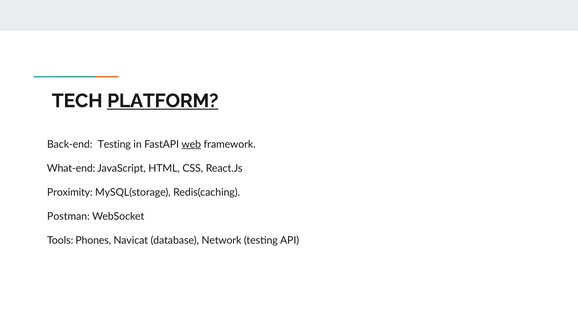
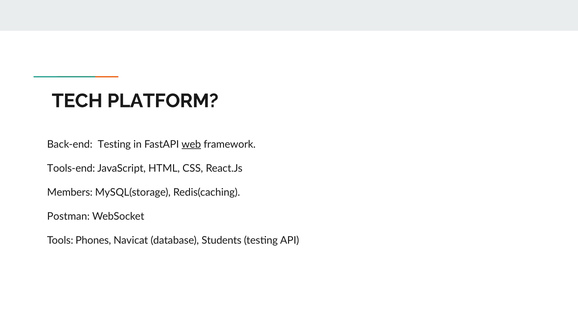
PLATFORM underline: present -> none (163, 101)
What-end: What-end -> Tools-end (71, 168)
Proximity: Proximity -> Members (70, 192)
Network: Network -> Students (221, 240)
